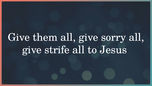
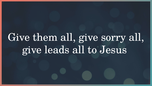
strife: strife -> leads (57, 50)
